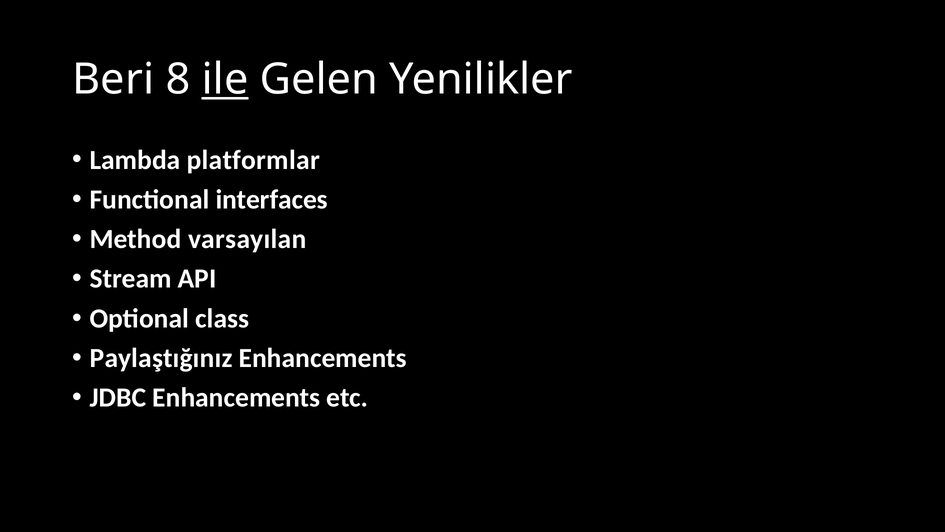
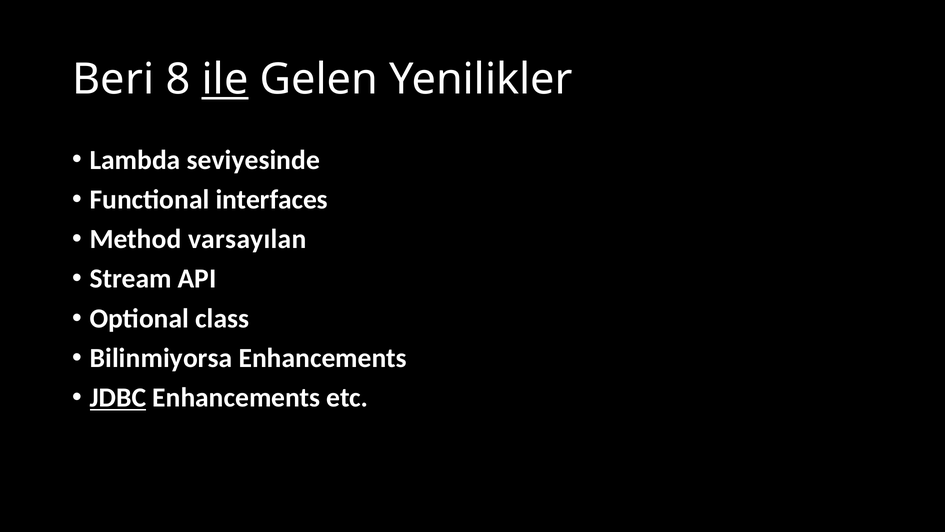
platformlar: platformlar -> seviyesinde (253, 160)
Paylaştığınız: Paylaştığınız -> Bilinmiyorsa (161, 358)
JDBC underline: none -> present (118, 398)
